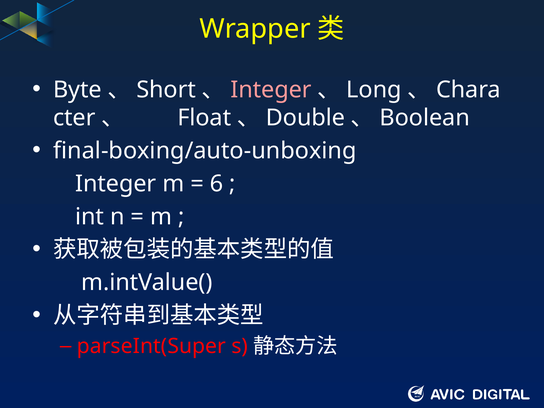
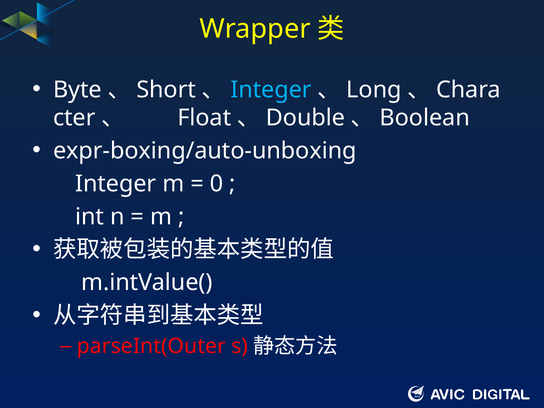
Integer colour: pink -> light blue (271, 90)
final-boxing/auto-unboxing: final-boxing/auto-unboxing -> expr-boxing/auto-unboxing (205, 151)
6: 6 -> 0 (217, 184)
parseInt(Super: parseInt(Super -> parseInt(Outer (151, 346)
